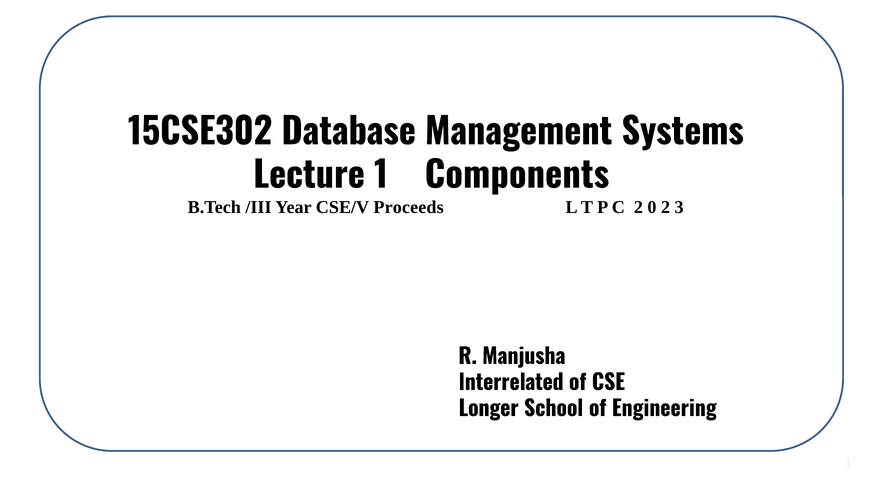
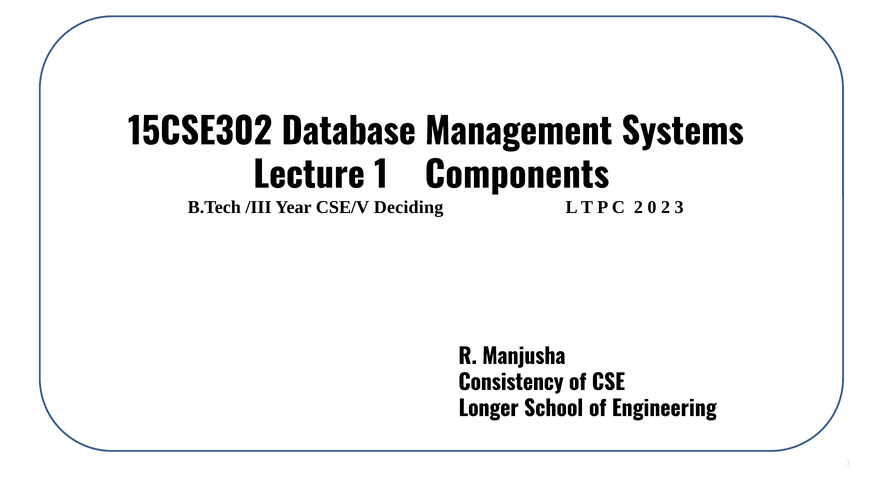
Proceeds: Proceeds -> Deciding (409, 207)
Interrelated: Interrelated -> Consistency (511, 382)
